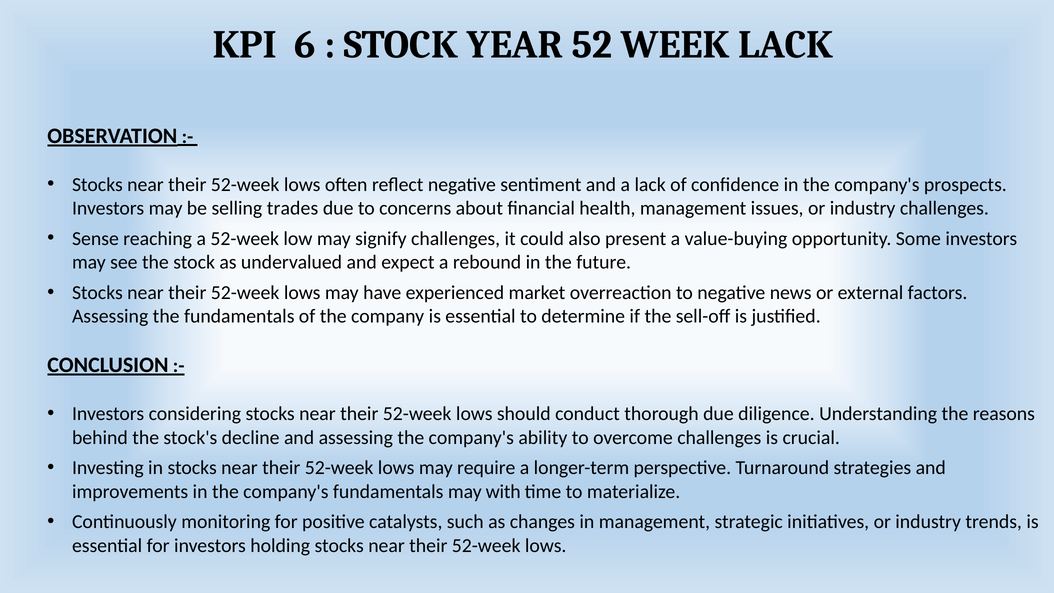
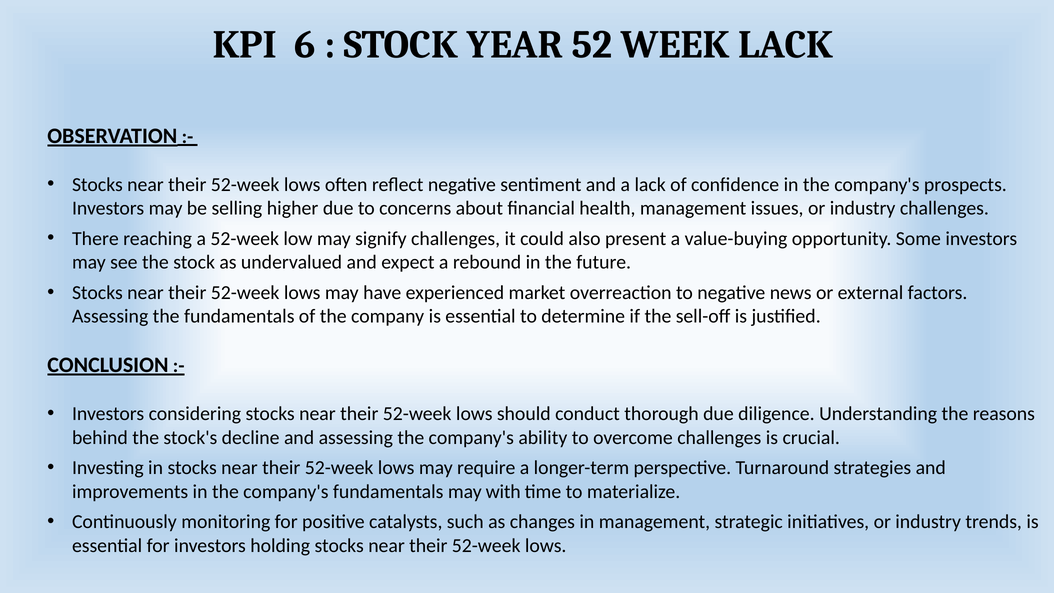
trades: trades -> higher (293, 208)
Sense: Sense -> There (95, 238)
